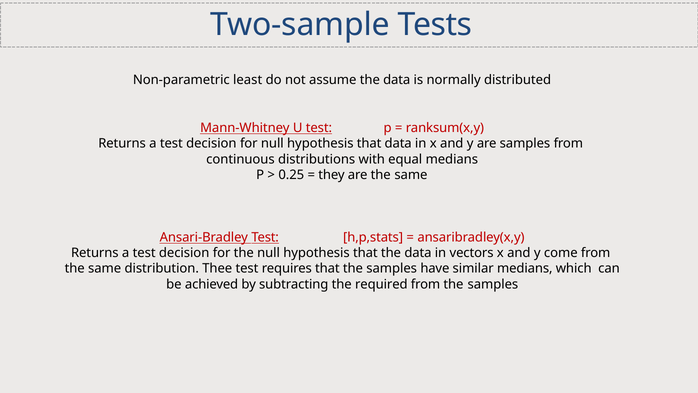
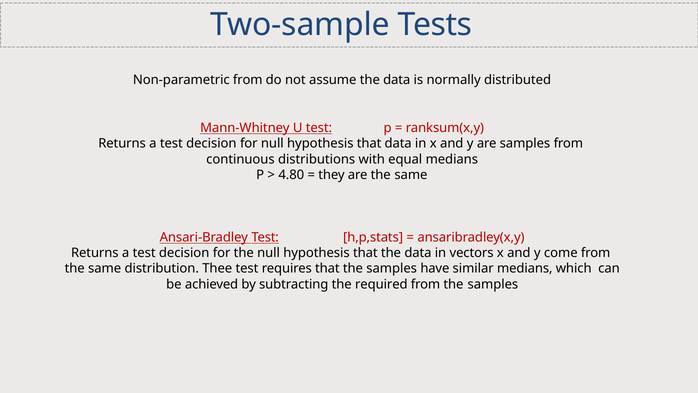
Non-parametric least: least -> from (248, 80)
0.25: 0.25 -> 4.80 (291, 175)
